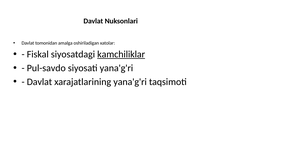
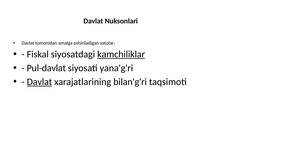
Pul-savdo: Pul-savdo -> Pul-davlat (46, 68)
Davlat underline: none -> present (39, 82)
xarajatlarining yana'g'ri: yana'g'ri -> bilan'g'ri (130, 82)
